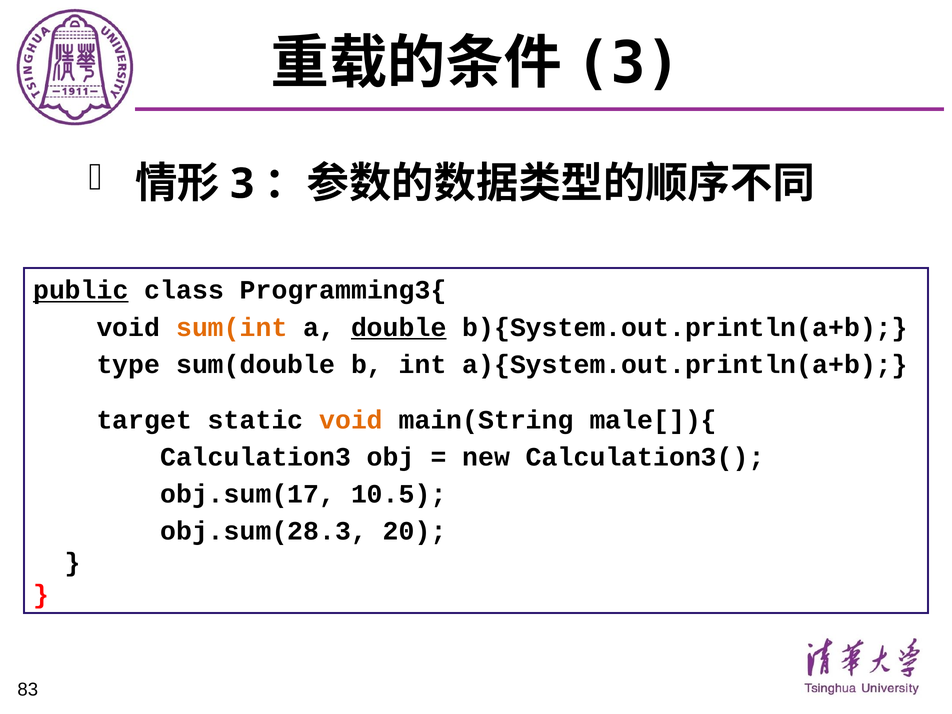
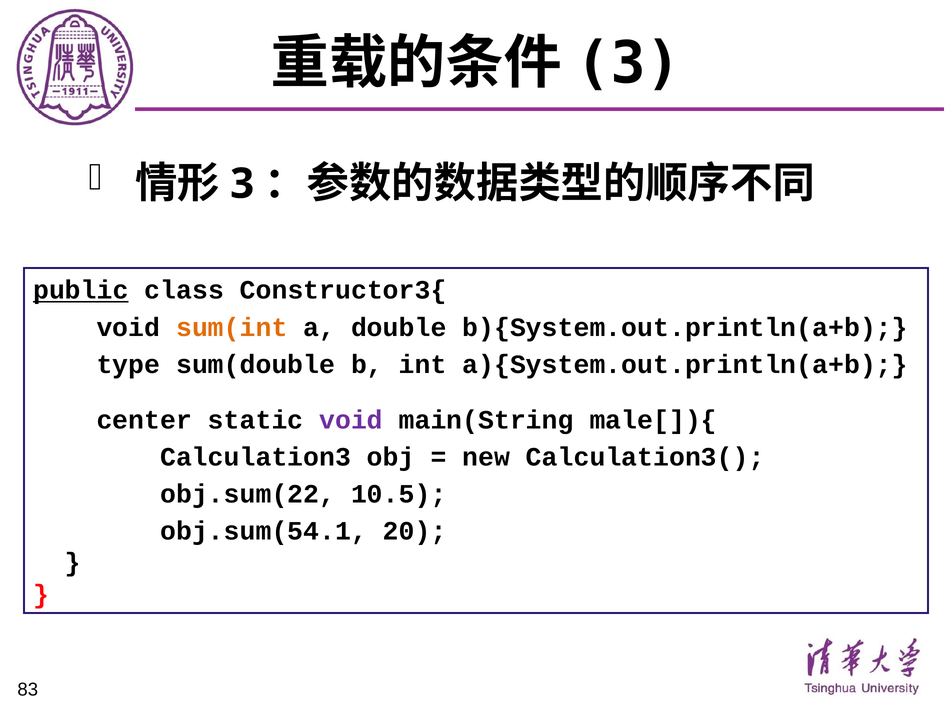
Programming3{: Programming3{ -> Constructor3{ (343, 290)
double underline: present -> none (399, 327)
target: target -> center (144, 420)
void colour: orange -> purple (351, 420)
obj.sum(17: obj.sum(17 -> obj.sum(22 (248, 494)
obj.sum(28.3: obj.sum(28.3 -> obj.sum(54.1 (264, 531)
